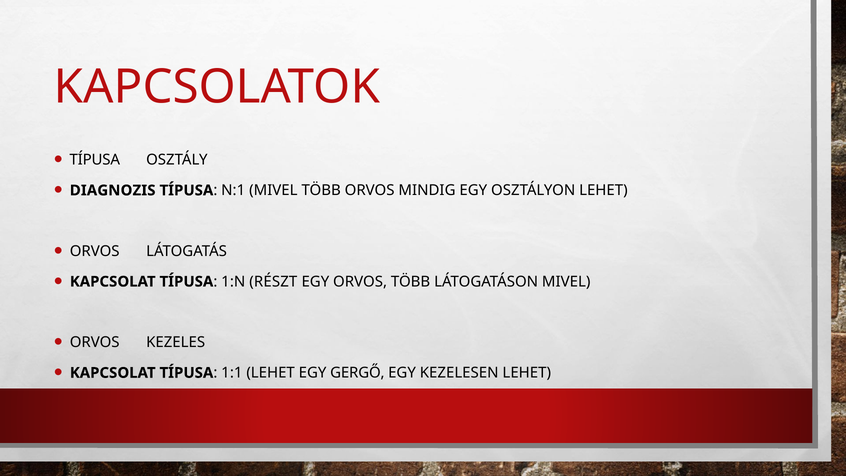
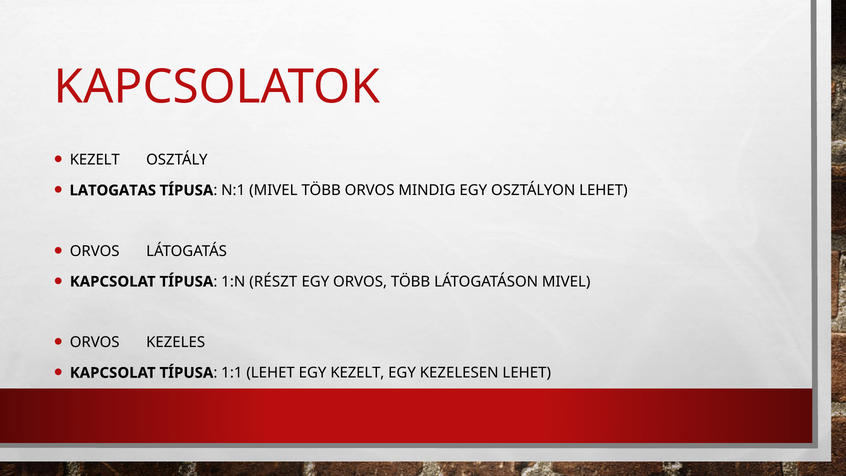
TÍPUSA: TÍPUSA -> KEZELT (95, 160)
DIAGNOZIS: DIAGNOZIS -> LATOGATAS (113, 190)
EGY GERGŐ: GERGŐ -> KEZELT (357, 373)
